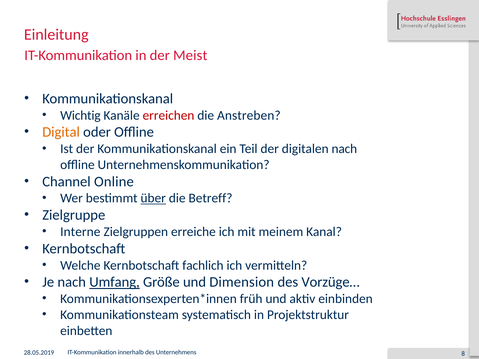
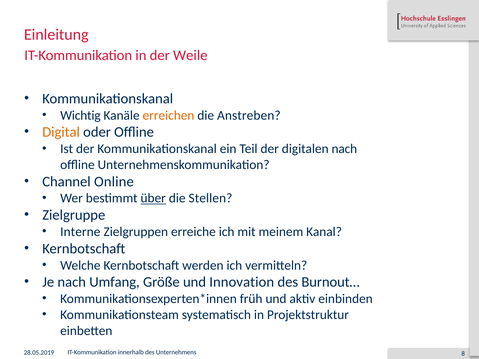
Meist: Meist -> Weile (190, 55)
erreichen colour: red -> orange (169, 115)
Betreff: Betreff -> Stellen (210, 198)
fachlich: fachlich -> werden (203, 265)
Umfang underline: present -> none (115, 282)
Dimension: Dimension -> Innovation (242, 282)
Vorzüge…: Vorzüge… -> Burnout… (331, 282)
